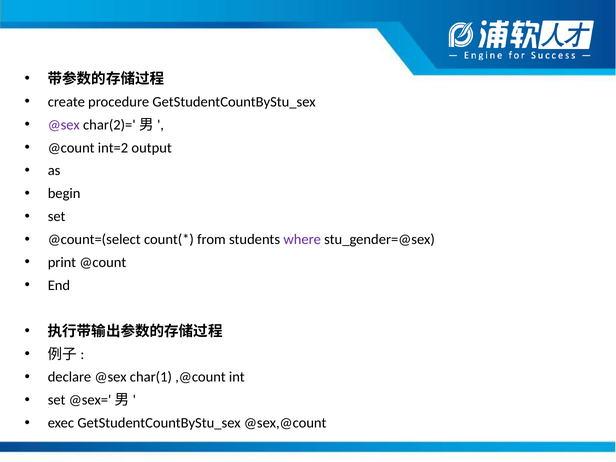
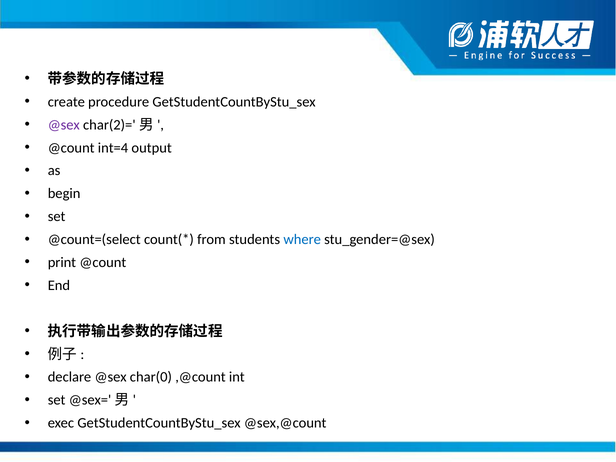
int=2: int=2 -> int=4 (113, 148)
where colour: purple -> blue (302, 239)
char(1: char(1 -> char(0 (151, 377)
